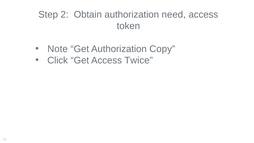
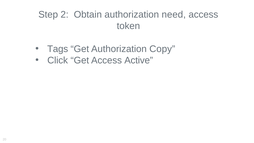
Note: Note -> Tags (58, 49)
Twice: Twice -> Active (139, 60)
